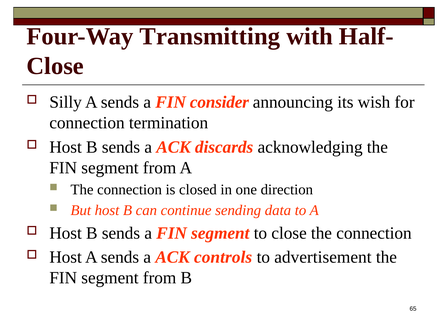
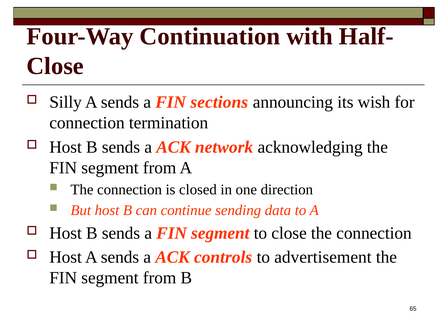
Transmitting: Transmitting -> Continuation (210, 36)
consider: consider -> sections (219, 102)
discards: discards -> network (224, 147)
